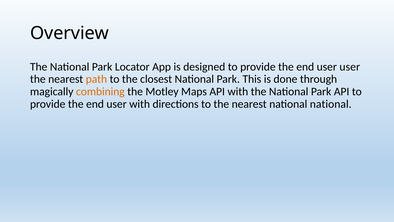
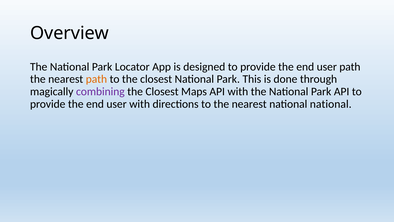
user user: user -> path (350, 67)
combining colour: orange -> purple (100, 91)
Motley: Motley -> Closest (162, 91)
